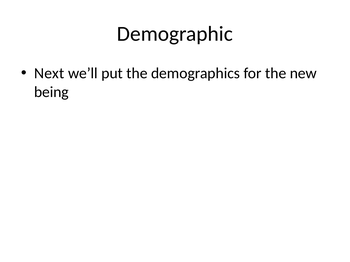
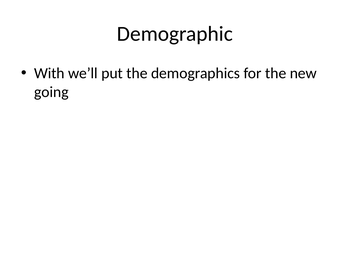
Next: Next -> With (49, 73)
being: being -> going (51, 92)
